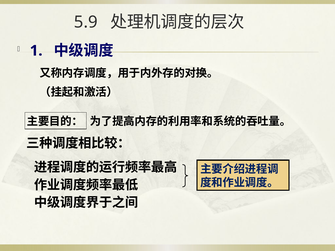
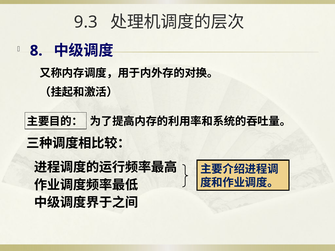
5.9: 5.9 -> 9.3 (86, 22)
1: 1 -> 8 (36, 51)
